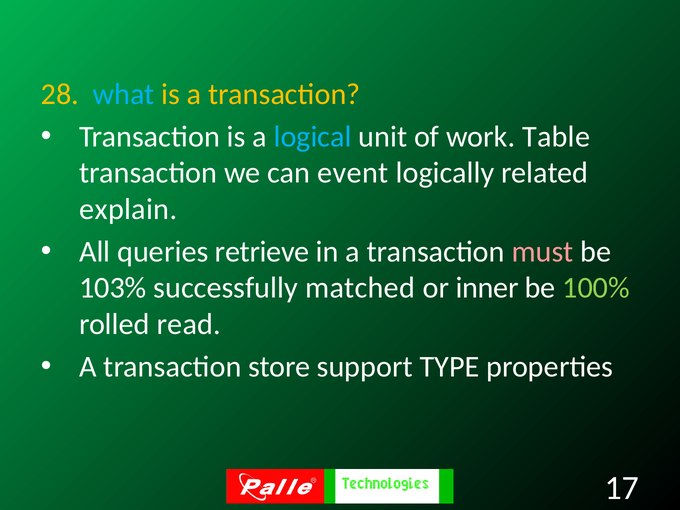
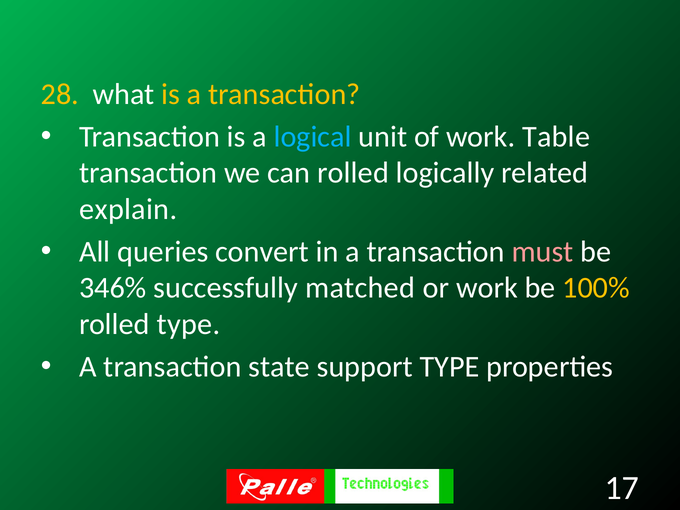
what colour: light blue -> white (124, 94)
can event: event -> rolled (353, 173)
retrieve: retrieve -> convert (262, 252)
103%: 103% -> 346% (113, 288)
or inner: inner -> work (487, 288)
100% colour: light green -> yellow (596, 288)
rolled read: read -> type (189, 324)
store: store -> state (279, 367)
